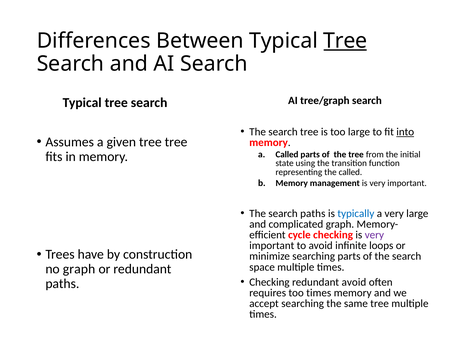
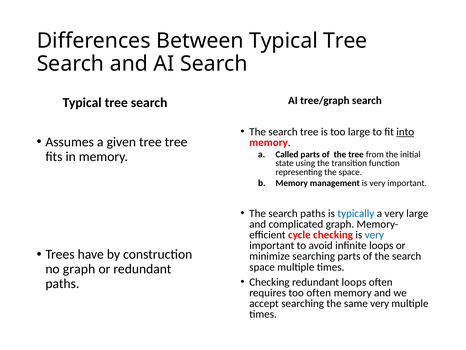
Tree underline: present -> none (345, 41)
the called: called -> space (350, 172)
very colour: purple -> blue (374, 235)
redundant avoid: avoid -> loops (354, 282)
too times: times -> often (319, 292)
same tree: tree -> very (380, 303)
